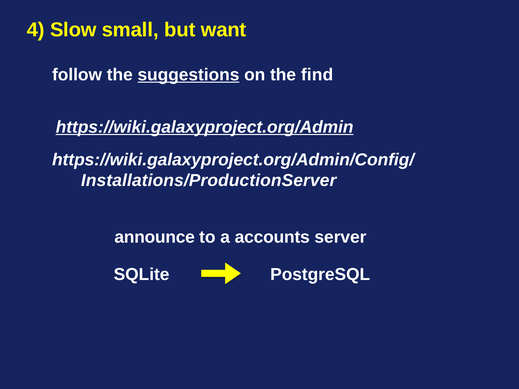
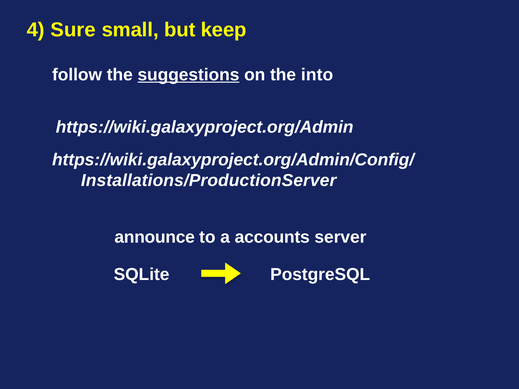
Slow: Slow -> Sure (73, 30)
want: want -> keep (224, 30)
find: find -> into (317, 75)
https://wiki.galaxyproject.org/Admin underline: present -> none (205, 127)
